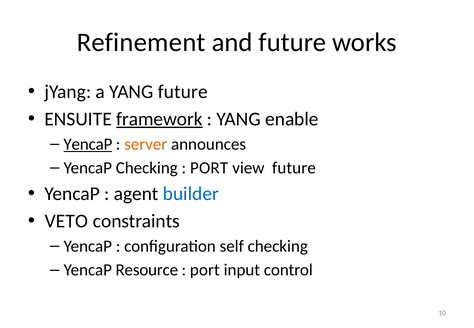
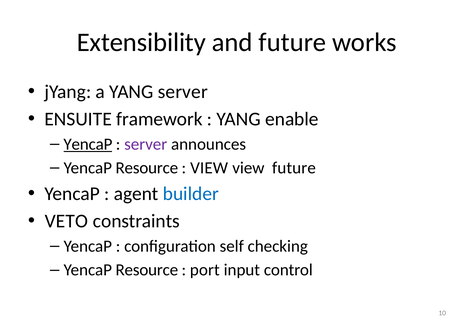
Refinement: Refinement -> Extensibility (141, 42)
YANG future: future -> server (183, 92)
framework underline: present -> none (159, 119)
server colour: orange -> purple (146, 144)
Checking: Checking -> Resource (147, 168)
PORT: PORT -> VIEW (209, 168)
